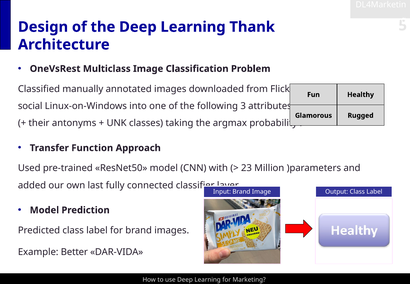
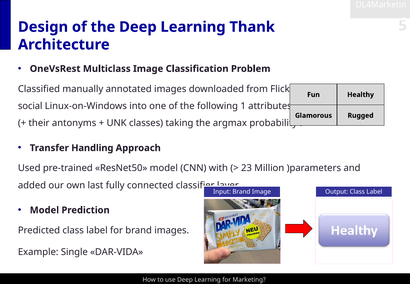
3: 3 -> 1 (243, 106)
Function: Function -> Handling (92, 148)
Better: Better -> Single (74, 252)
